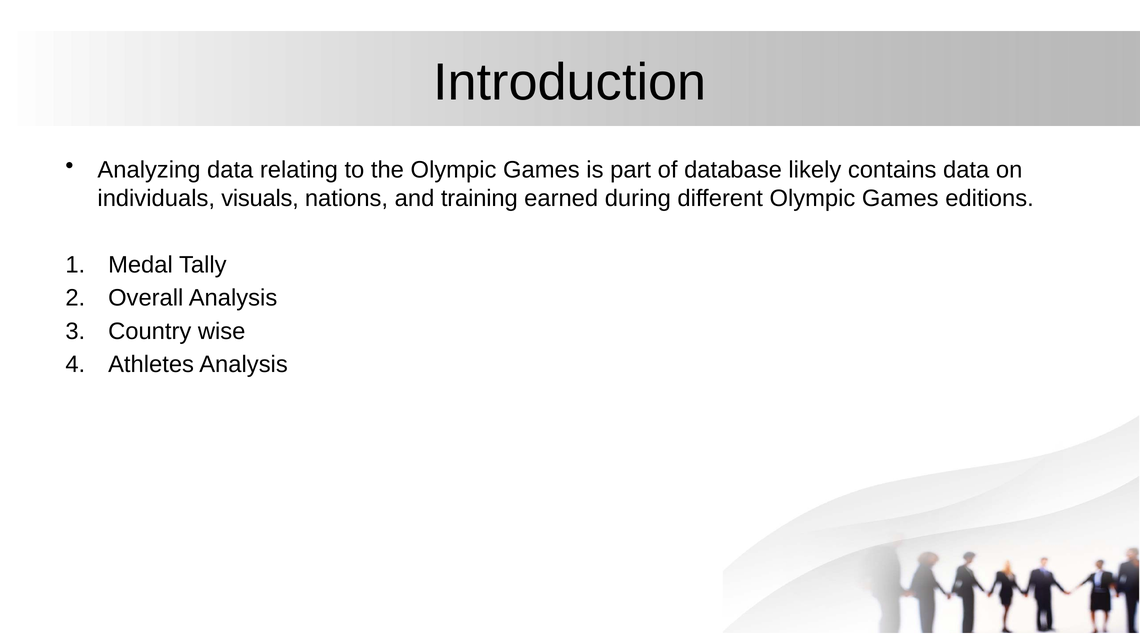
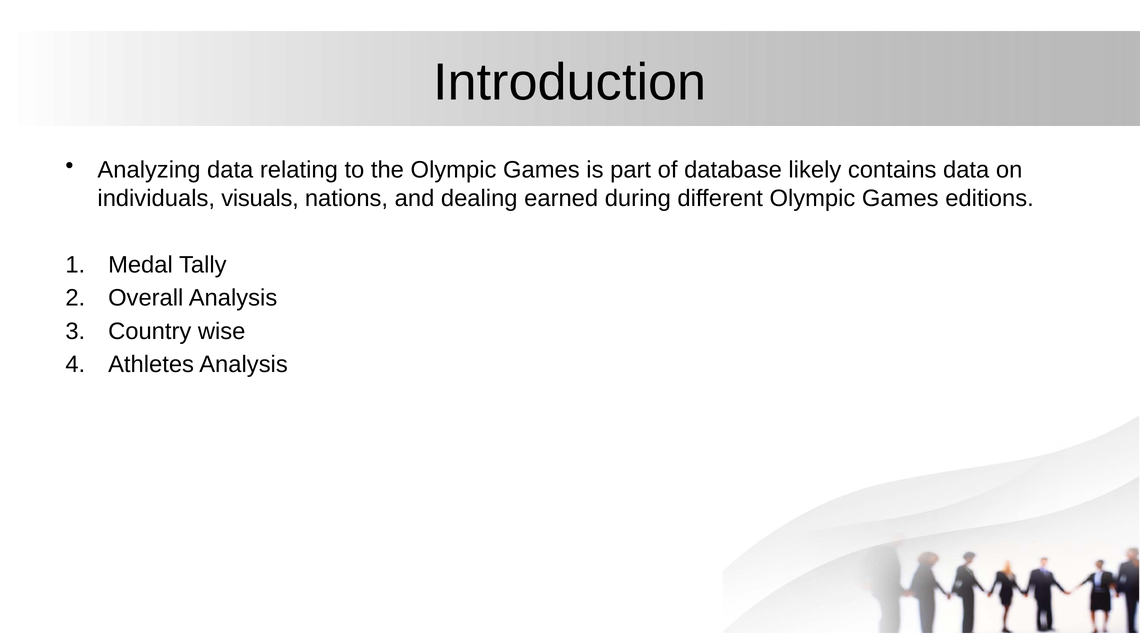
training: training -> dealing (479, 198)
